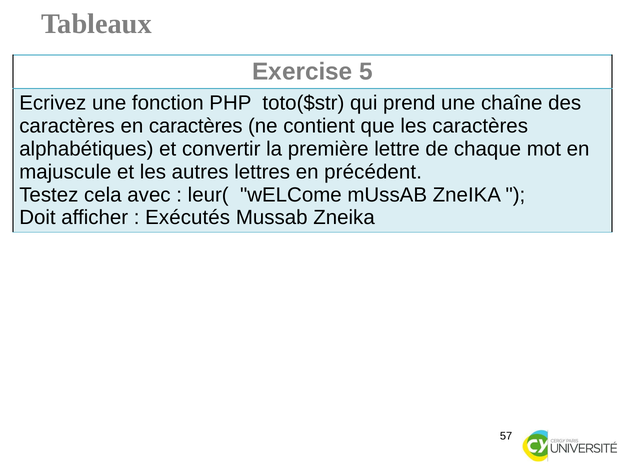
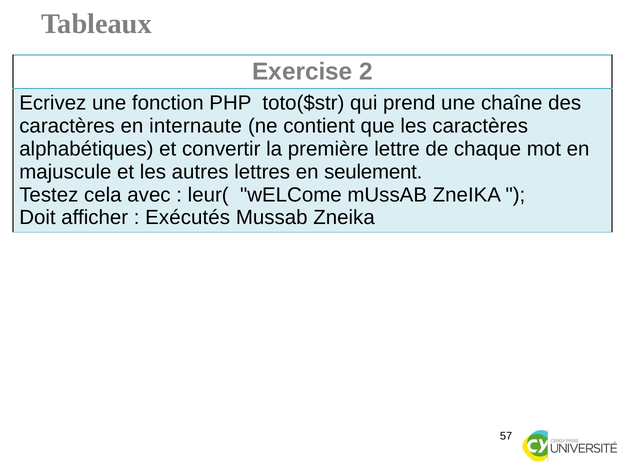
5: 5 -> 2 (366, 72)
en caractères: caractères -> internaute (196, 126)
précédent: précédent -> seulement (373, 172)
